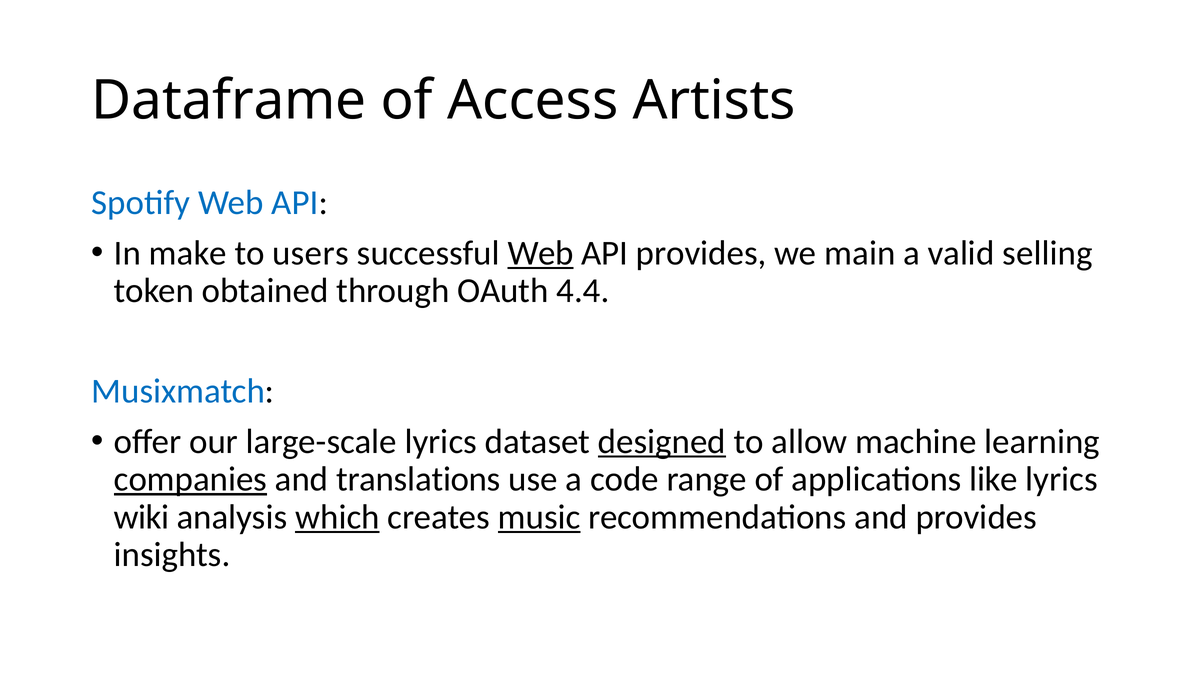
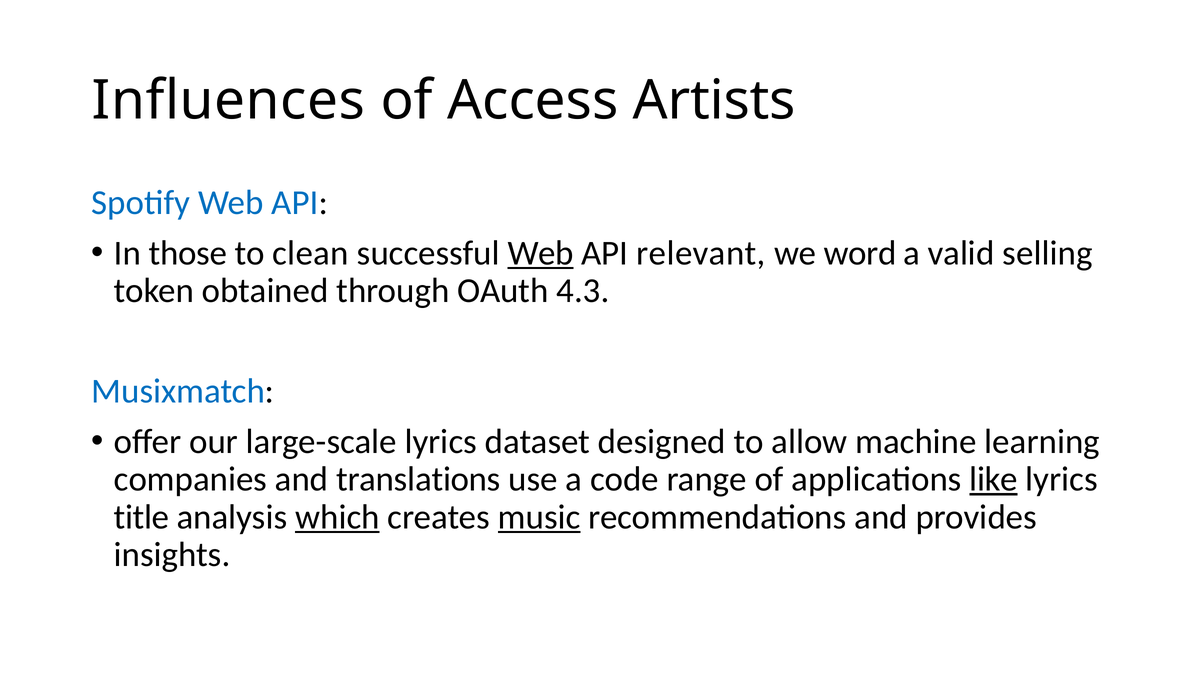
Dataframe: Dataframe -> Influences (229, 101)
make: make -> those (188, 253)
users: users -> clean (311, 253)
API provides: provides -> relevant (701, 253)
main: main -> word (860, 253)
4.4: 4.4 -> 4.3 (583, 291)
designed underline: present -> none (662, 441)
companies underline: present -> none (190, 479)
like underline: none -> present (994, 479)
wiki: wiki -> title (142, 517)
